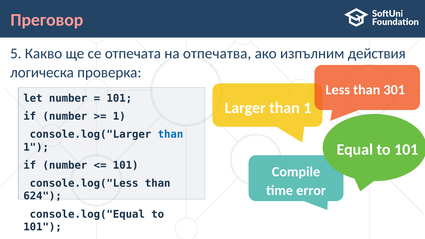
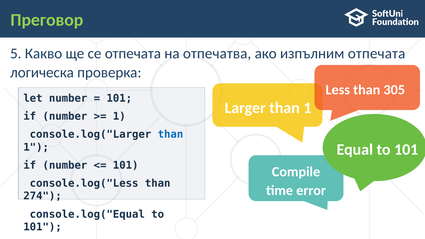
Преговор colour: pink -> light green (47, 20)
изпълним действия: действия -> отпечата (377, 54)
301: 301 -> 305 (394, 90)
624: 624 -> 274 (43, 196)
